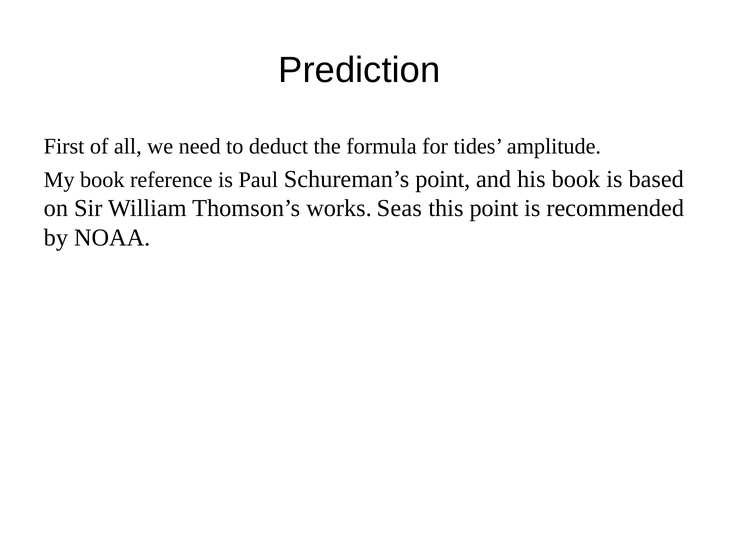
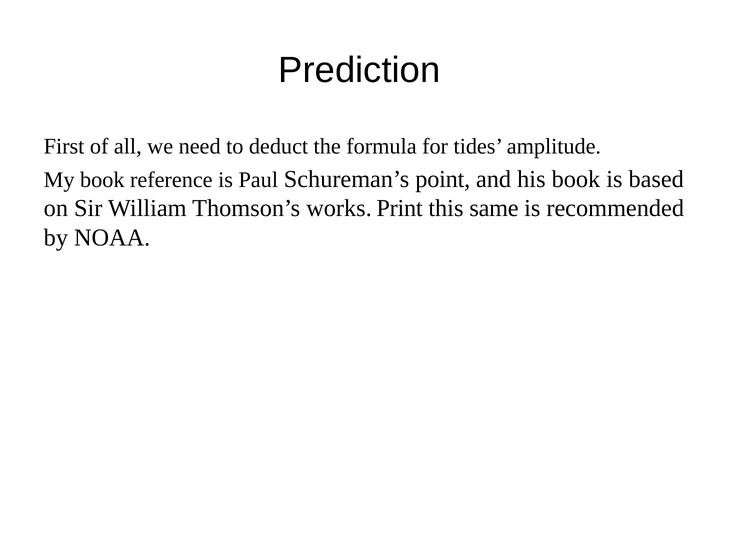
Seas: Seas -> Print (400, 208)
this point: point -> same (494, 208)
